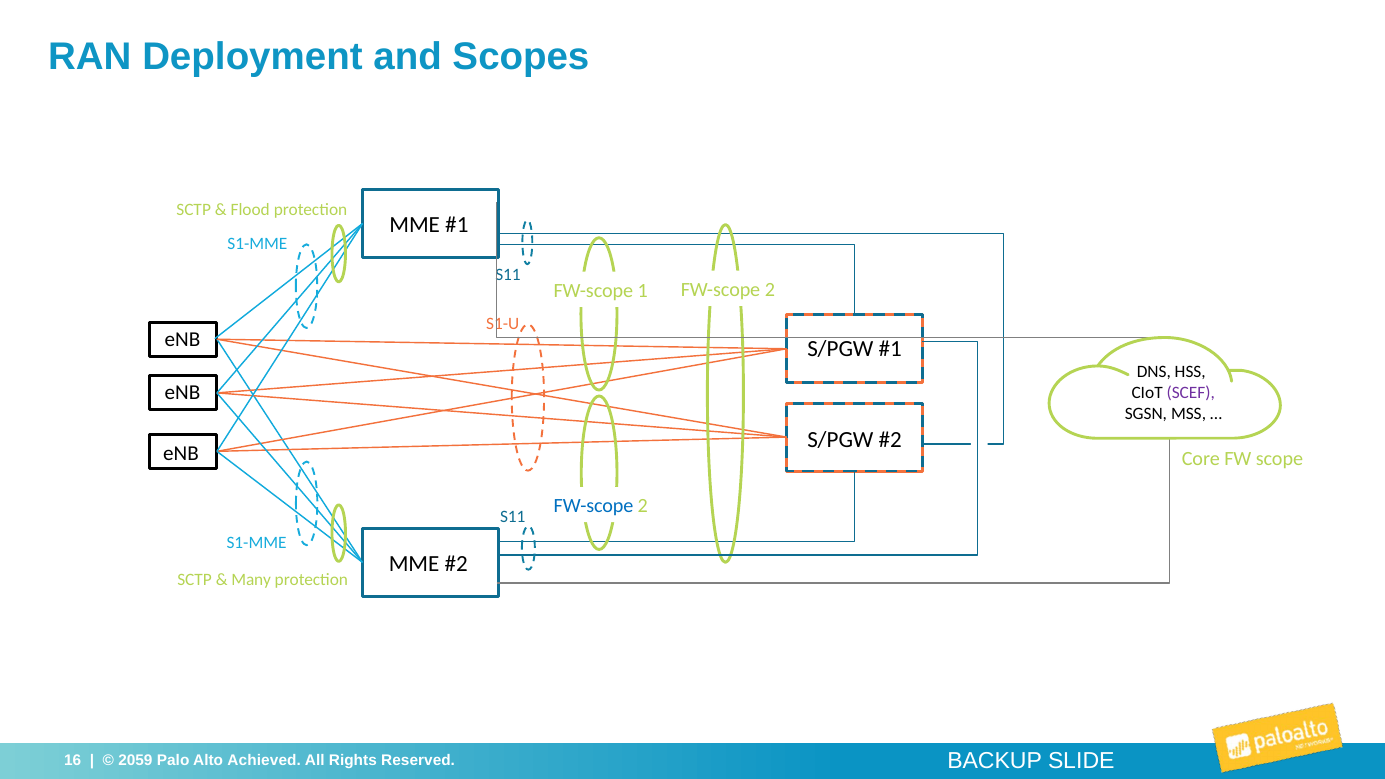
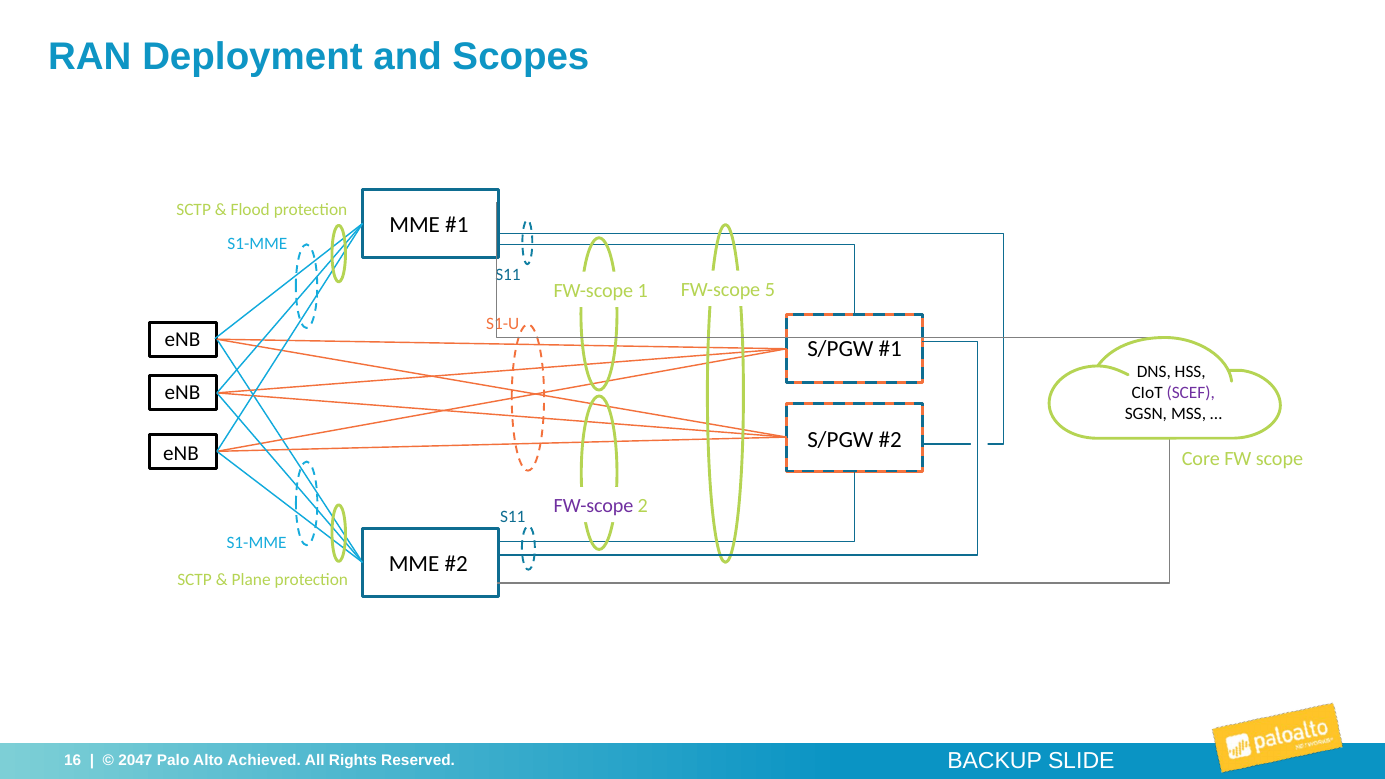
2: 2 -> 5 (770, 290)
FW-scope colour: blue -> purple (594, 506)
Many: Many -> Plane (251, 580)
2059: 2059 -> 2047 (135, 760)
